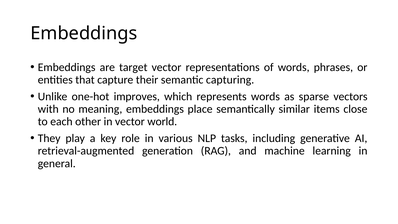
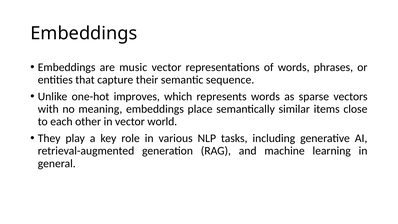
target: target -> music (133, 67)
capturing: capturing -> sequence (230, 80)
